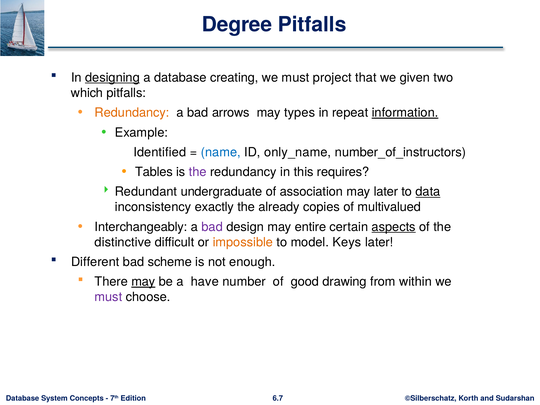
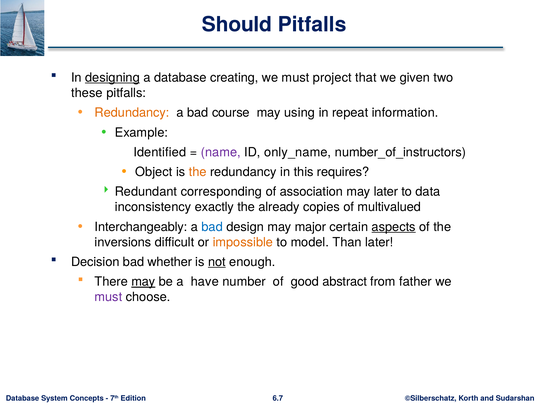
Degree: Degree -> Should (237, 25)
which: which -> these (87, 93)
arrows: arrows -> course (231, 113)
types: types -> using (300, 113)
information underline: present -> none (405, 113)
name colour: blue -> purple (221, 152)
Tables: Tables -> Object (154, 172)
the colour: purple -> orange (198, 172)
undergraduate: undergraduate -> corresponding (221, 192)
data underline: present -> none (428, 192)
bad colour: purple -> blue (212, 227)
entire: entire -> major (310, 227)
distinctive: distinctive -> inversions (123, 242)
Keys: Keys -> Than (347, 242)
Different: Different -> Decision (95, 262)
scheme: scheme -> whether (170, 262)
not underline: none -> present (217, 262)
drawing: drawing -> abstract (345, 282)
within: within -> father (416, 282)
